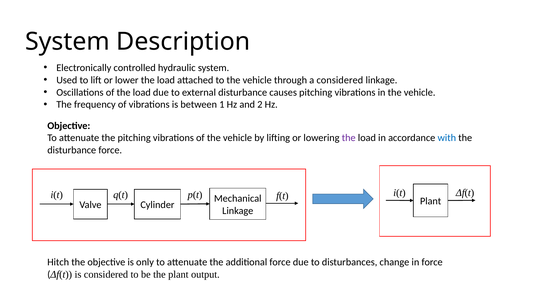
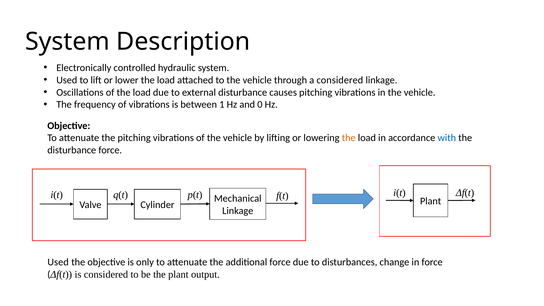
2: 2 -> 0 (260, 105)
the colour: purple -> orange (349, 138)
Hitch: Hitch -> Used (58, 262)
